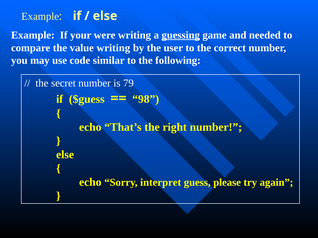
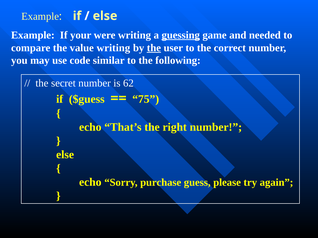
the underline: none -> present (154, 48)
79: 79 -> 62 (128, 83)
98: 98 -> 75 (146, 99)
interpret: interpret -> purchase (161, 183)
